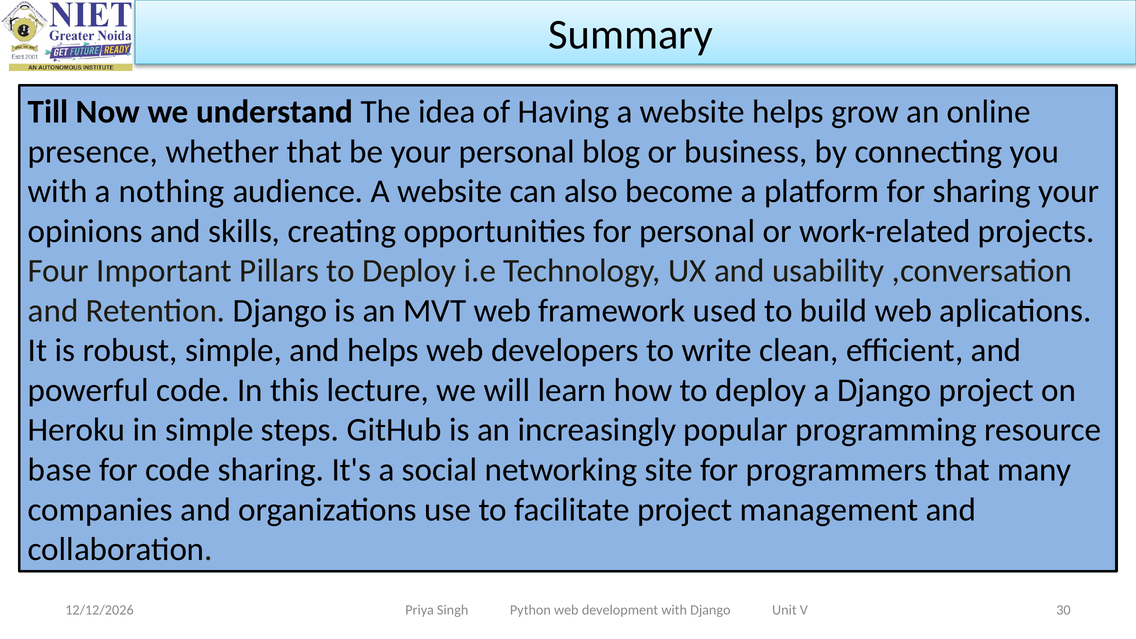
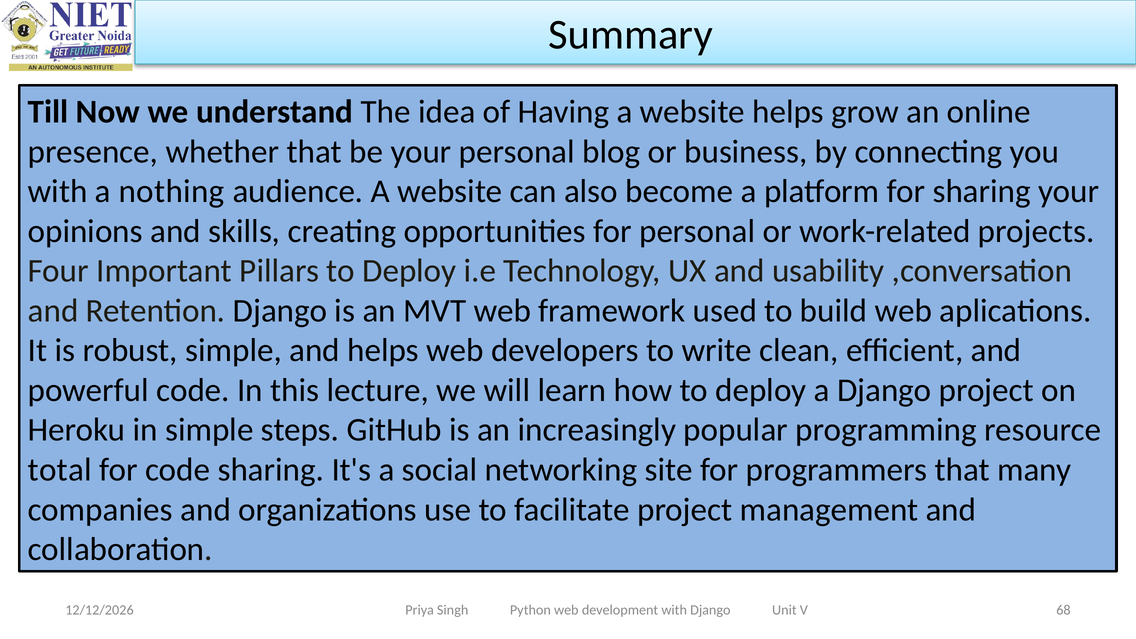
base: base -> total (60, 470)
30: 30 -> 68 (1063, 610)
